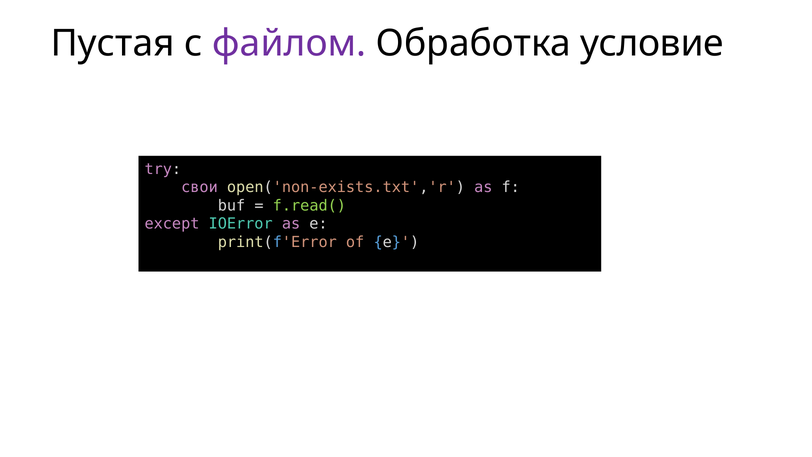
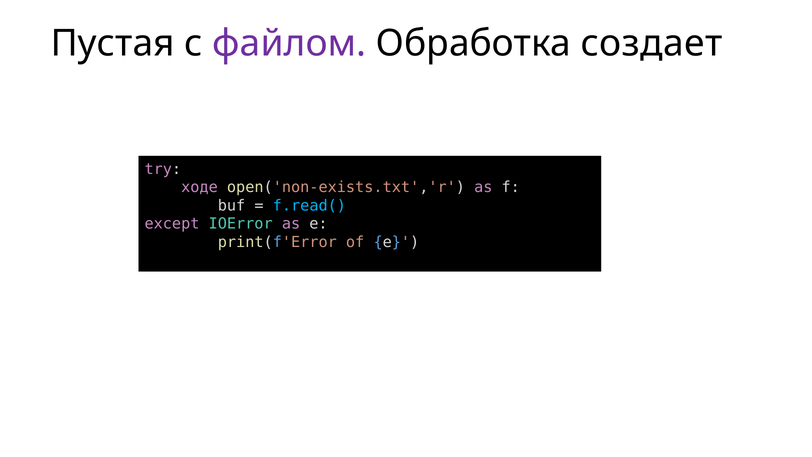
условие: условие -> создает (652, 44)
свои: свои -> ходе (200, 187)
f.read( colour: light green -> light blue (309, 206)
